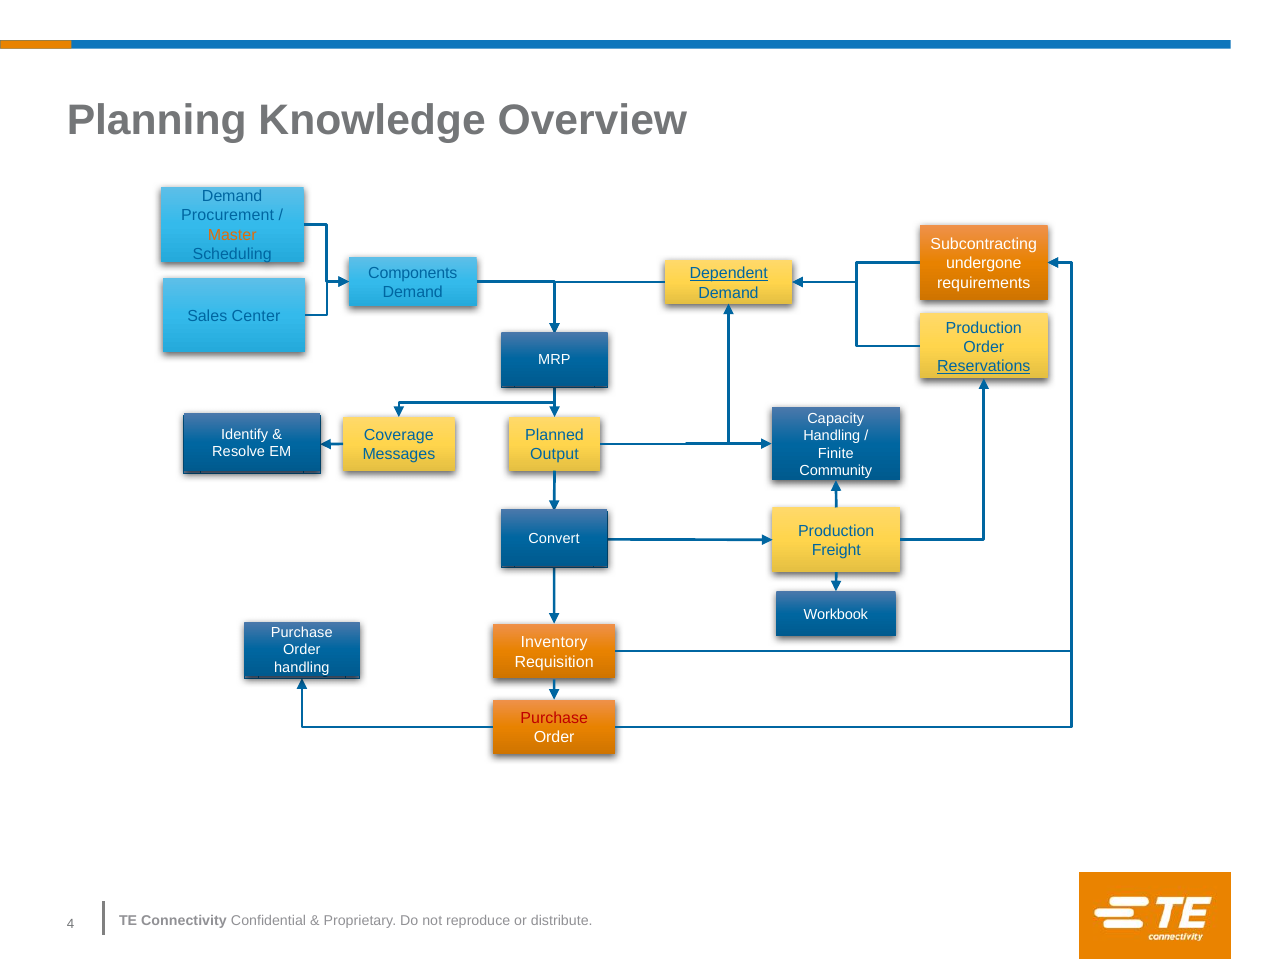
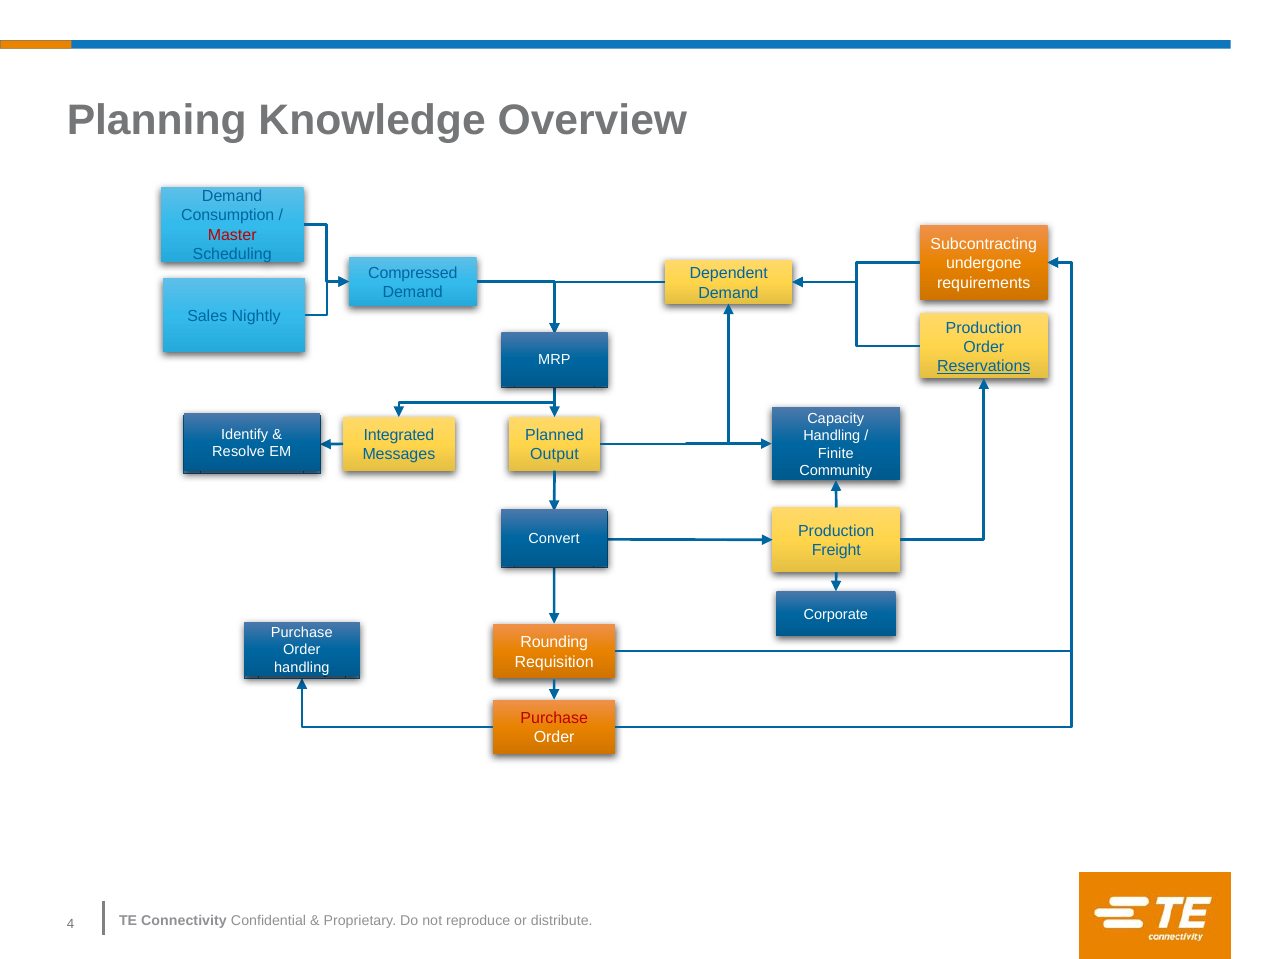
Procurement: Procurement -> Consumption (228, 216)
Master colour: orange -> red (232, 235)
Components: Components -> Compressed (413, 273)
Dependent underline: present -> none (729, 274)
Center: Center -> Nightly (256, 316)
Coverage: Coverage -> Integrated (399, 435)
Workbook: Workbook -> Corporate (836, 615)
Inventory: Inventory -> Rounding (554, 643)
